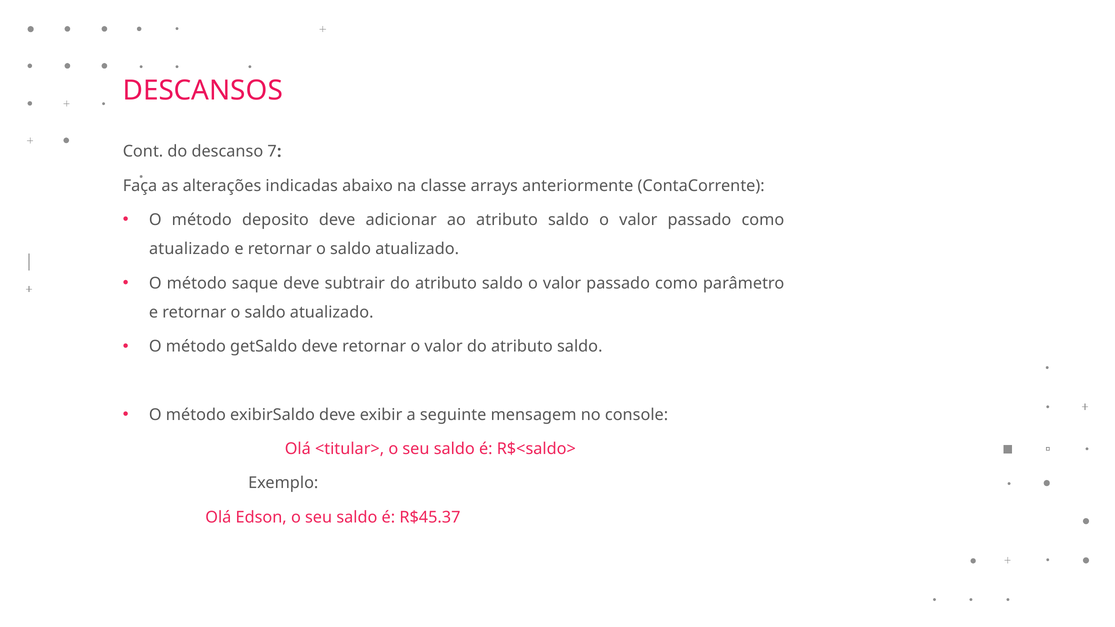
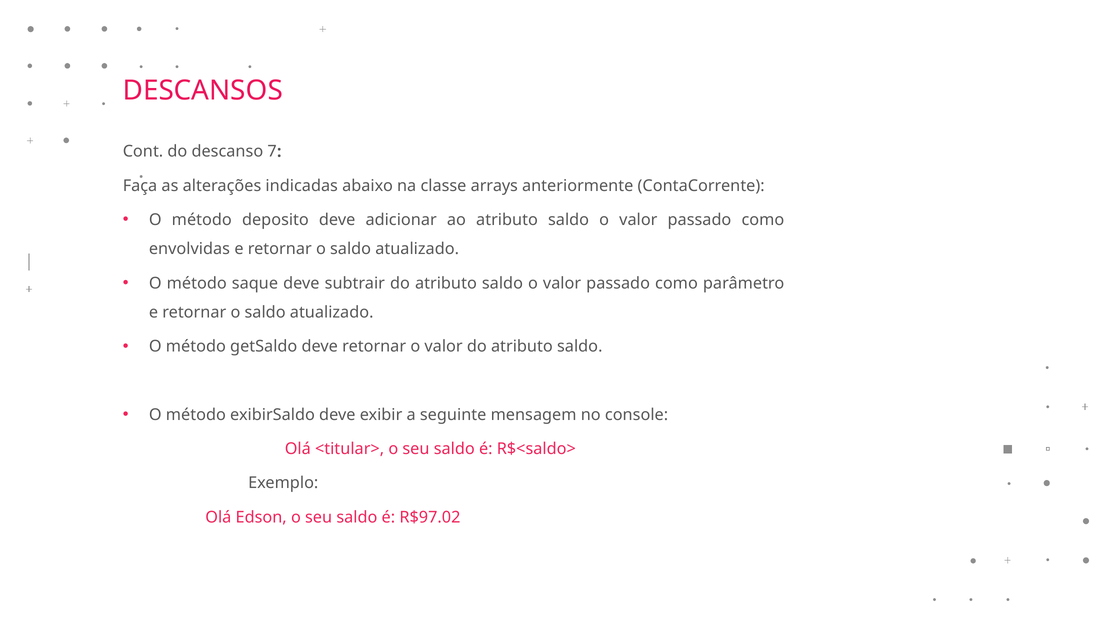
atualizado: atualizado -> envolvidas (189, 249)
R$45.37: R$45.37 -> R$97.02 (430, 517)
